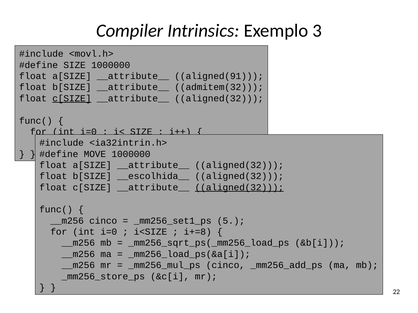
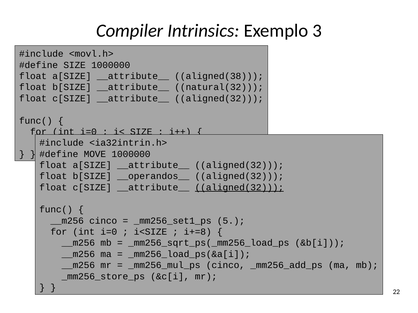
aligned(91: aligned(91 -> aligned(38 (219, 76)
admitem(32: admitem(32 -> natural(32 (219, 87)
c[SIZE underline: present -> none (72, 99)
__escolhida__: __escolhida__ -> __operandos__ (153, 176)
